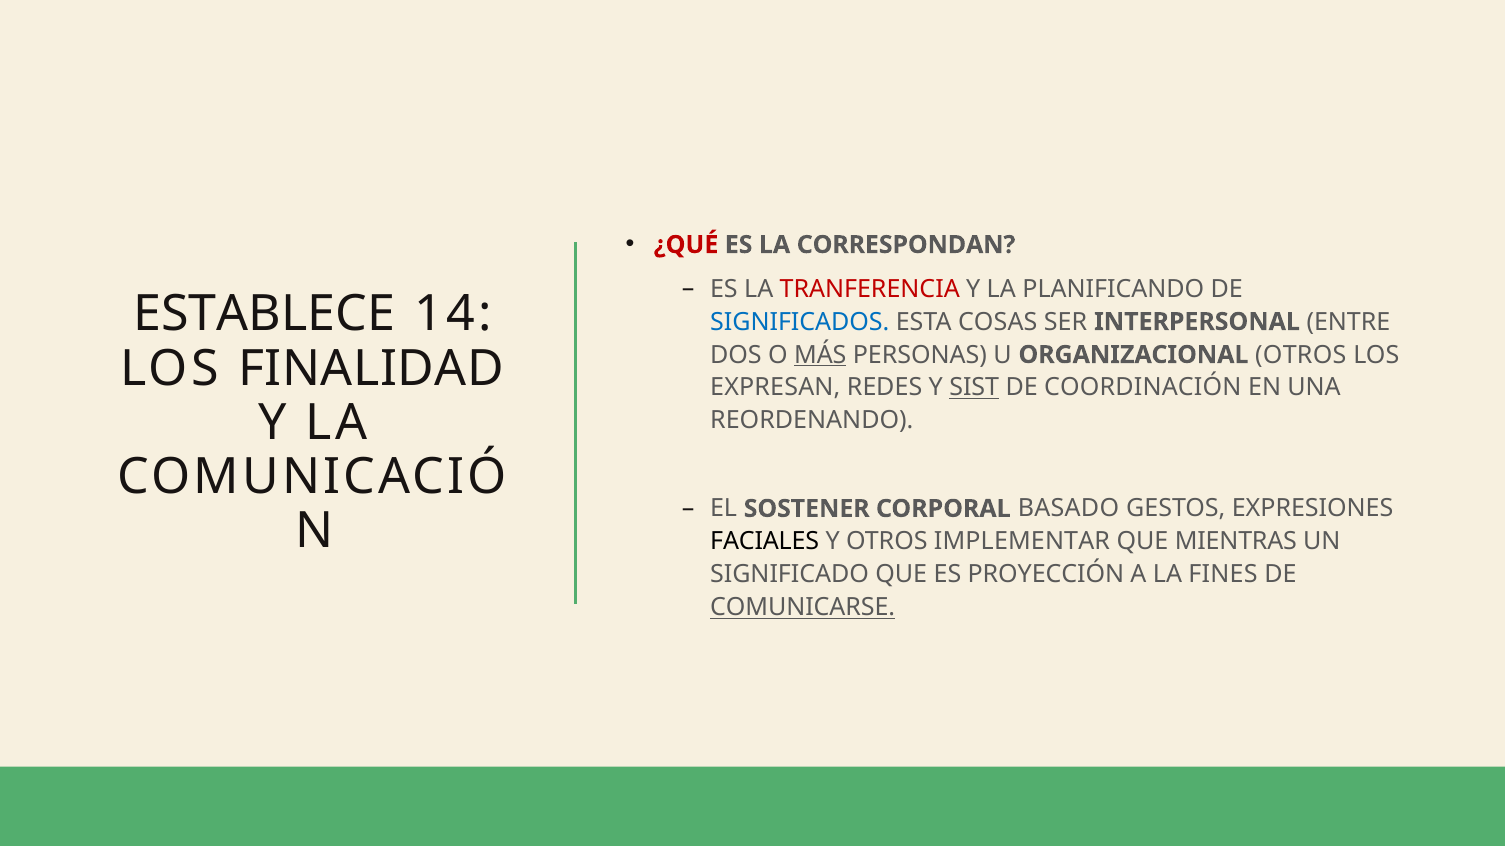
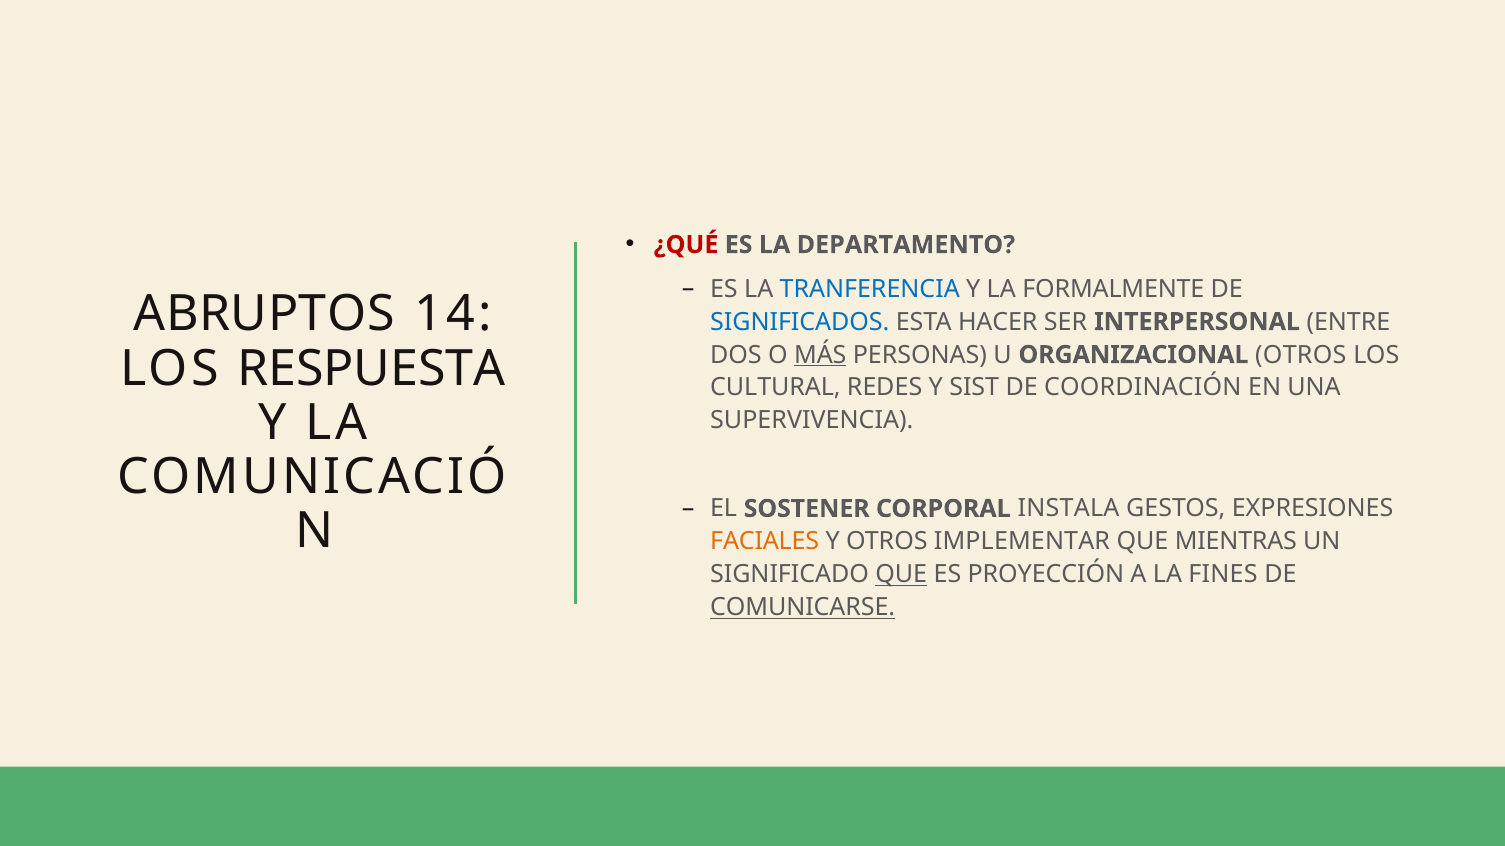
CORRESPONDAN: CORRESPONDAN -> DEPARTAMENTO (906, 245)
TRANFERENCIA colour: red -> blue (870, 289)
PLANIFICANDO: PLANIFICANDO -> FORMALMENTE (1113, 289)
ESTABLECE: ESTABLECE -> ABRUPTOS (264, 315)
COSAS: COSAS -> HACER (998, 322)
FINALIDAD: FINALIDAD -> RESPUESTA (372, 369)
EXPRESAN: EXPRESAN -> CULTURAL (775, 388)
SIST underline: present -> none (974, 388)
REORDENANDO: REORDENANDO -> SUPERVIVENCIA (812, 421)
BASADO: BASADO -> INSTALA (1068, 509)
FACIALES colour: black -> orange (765, 542)
QUE underline: none -> present (901, 575)
